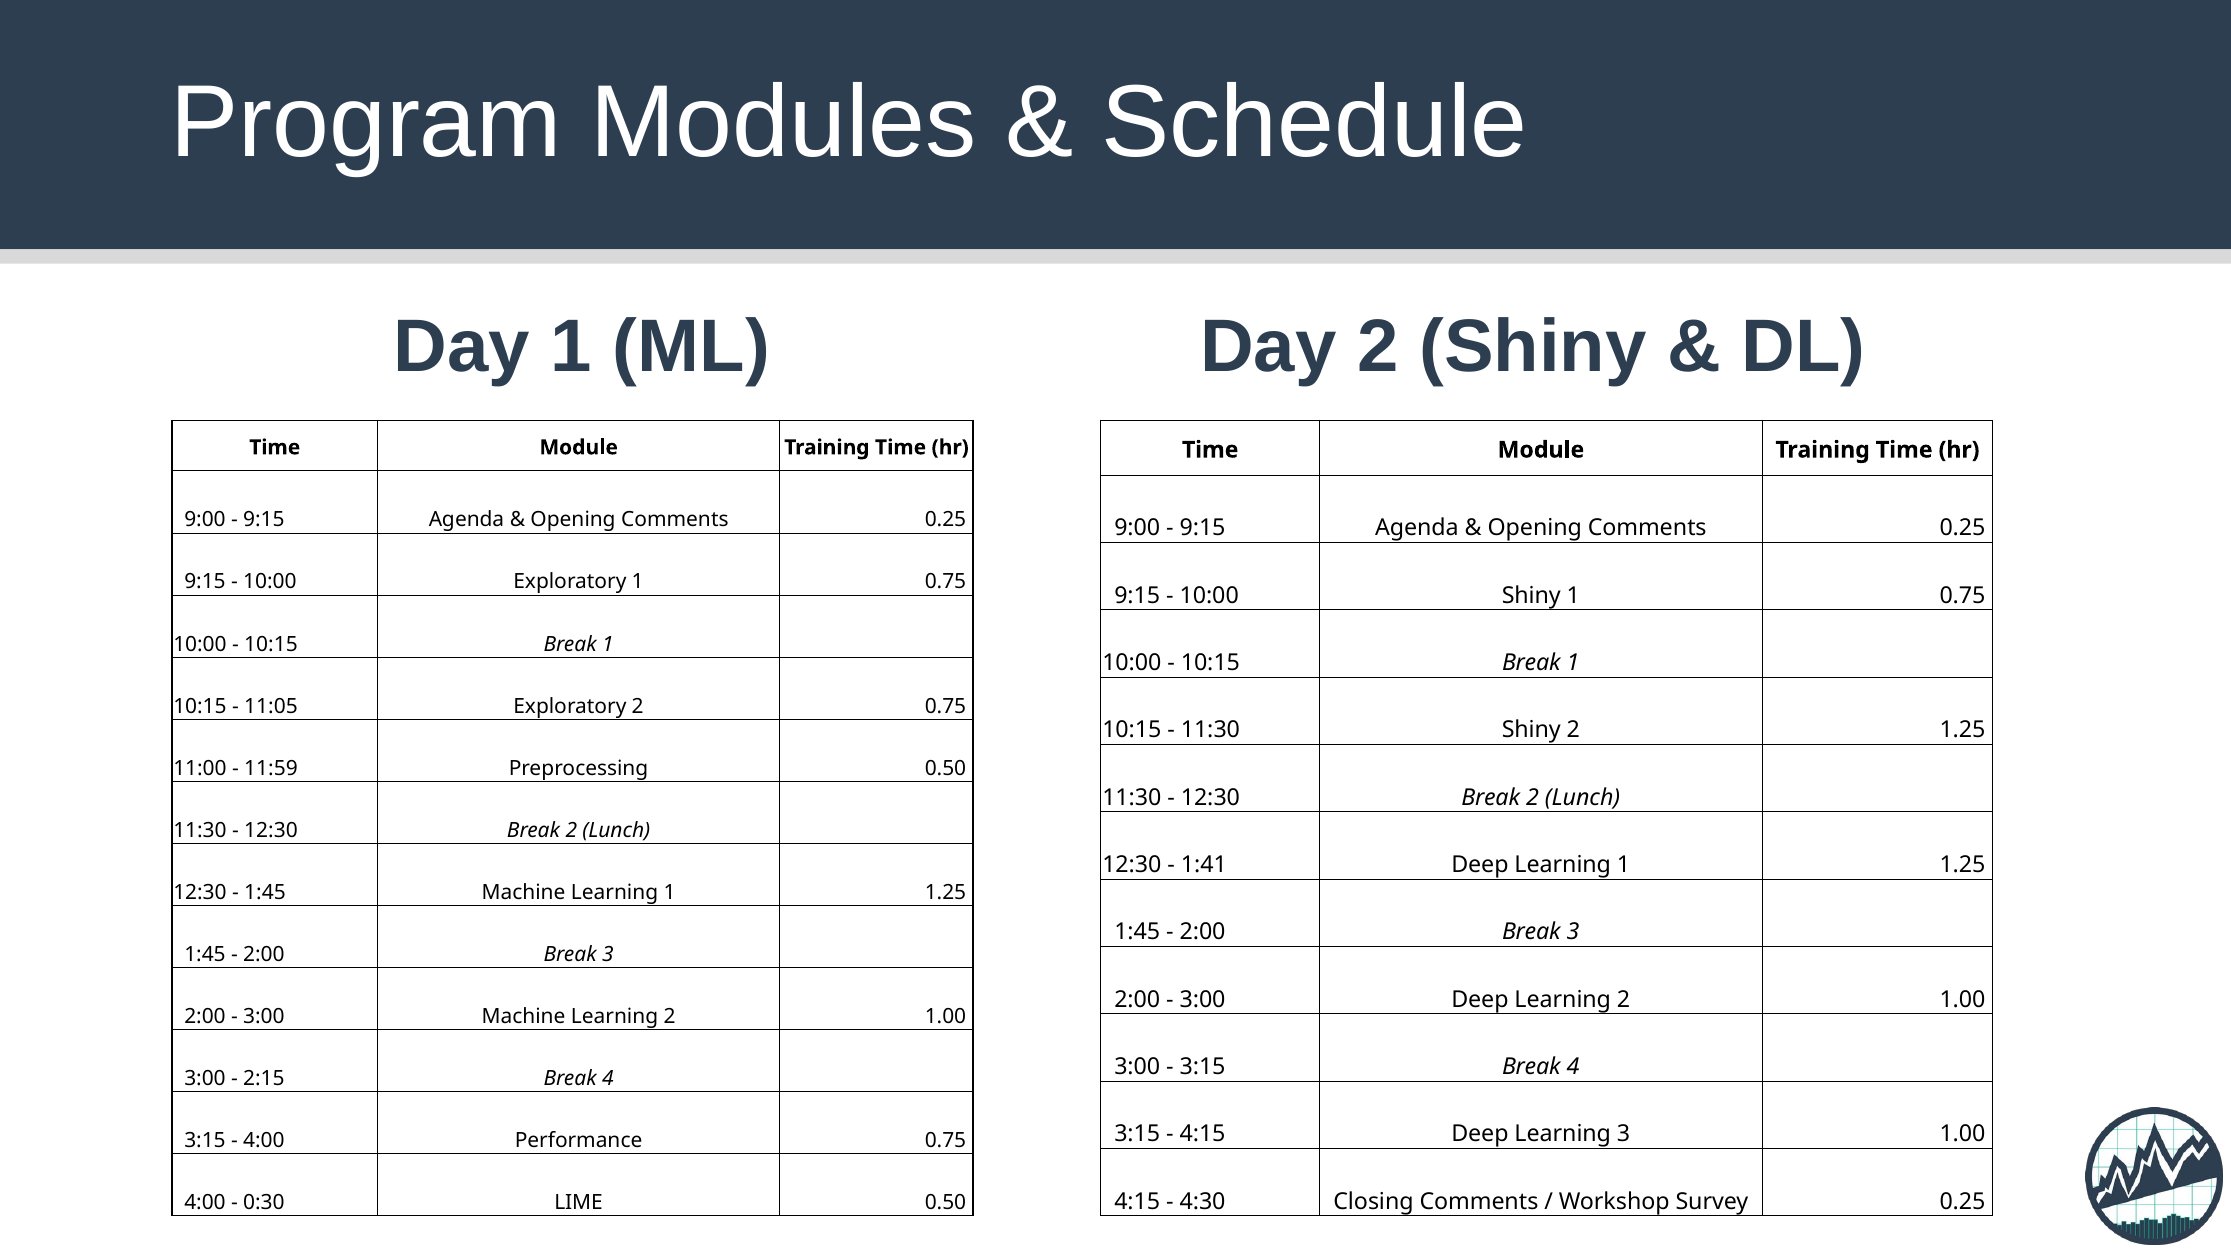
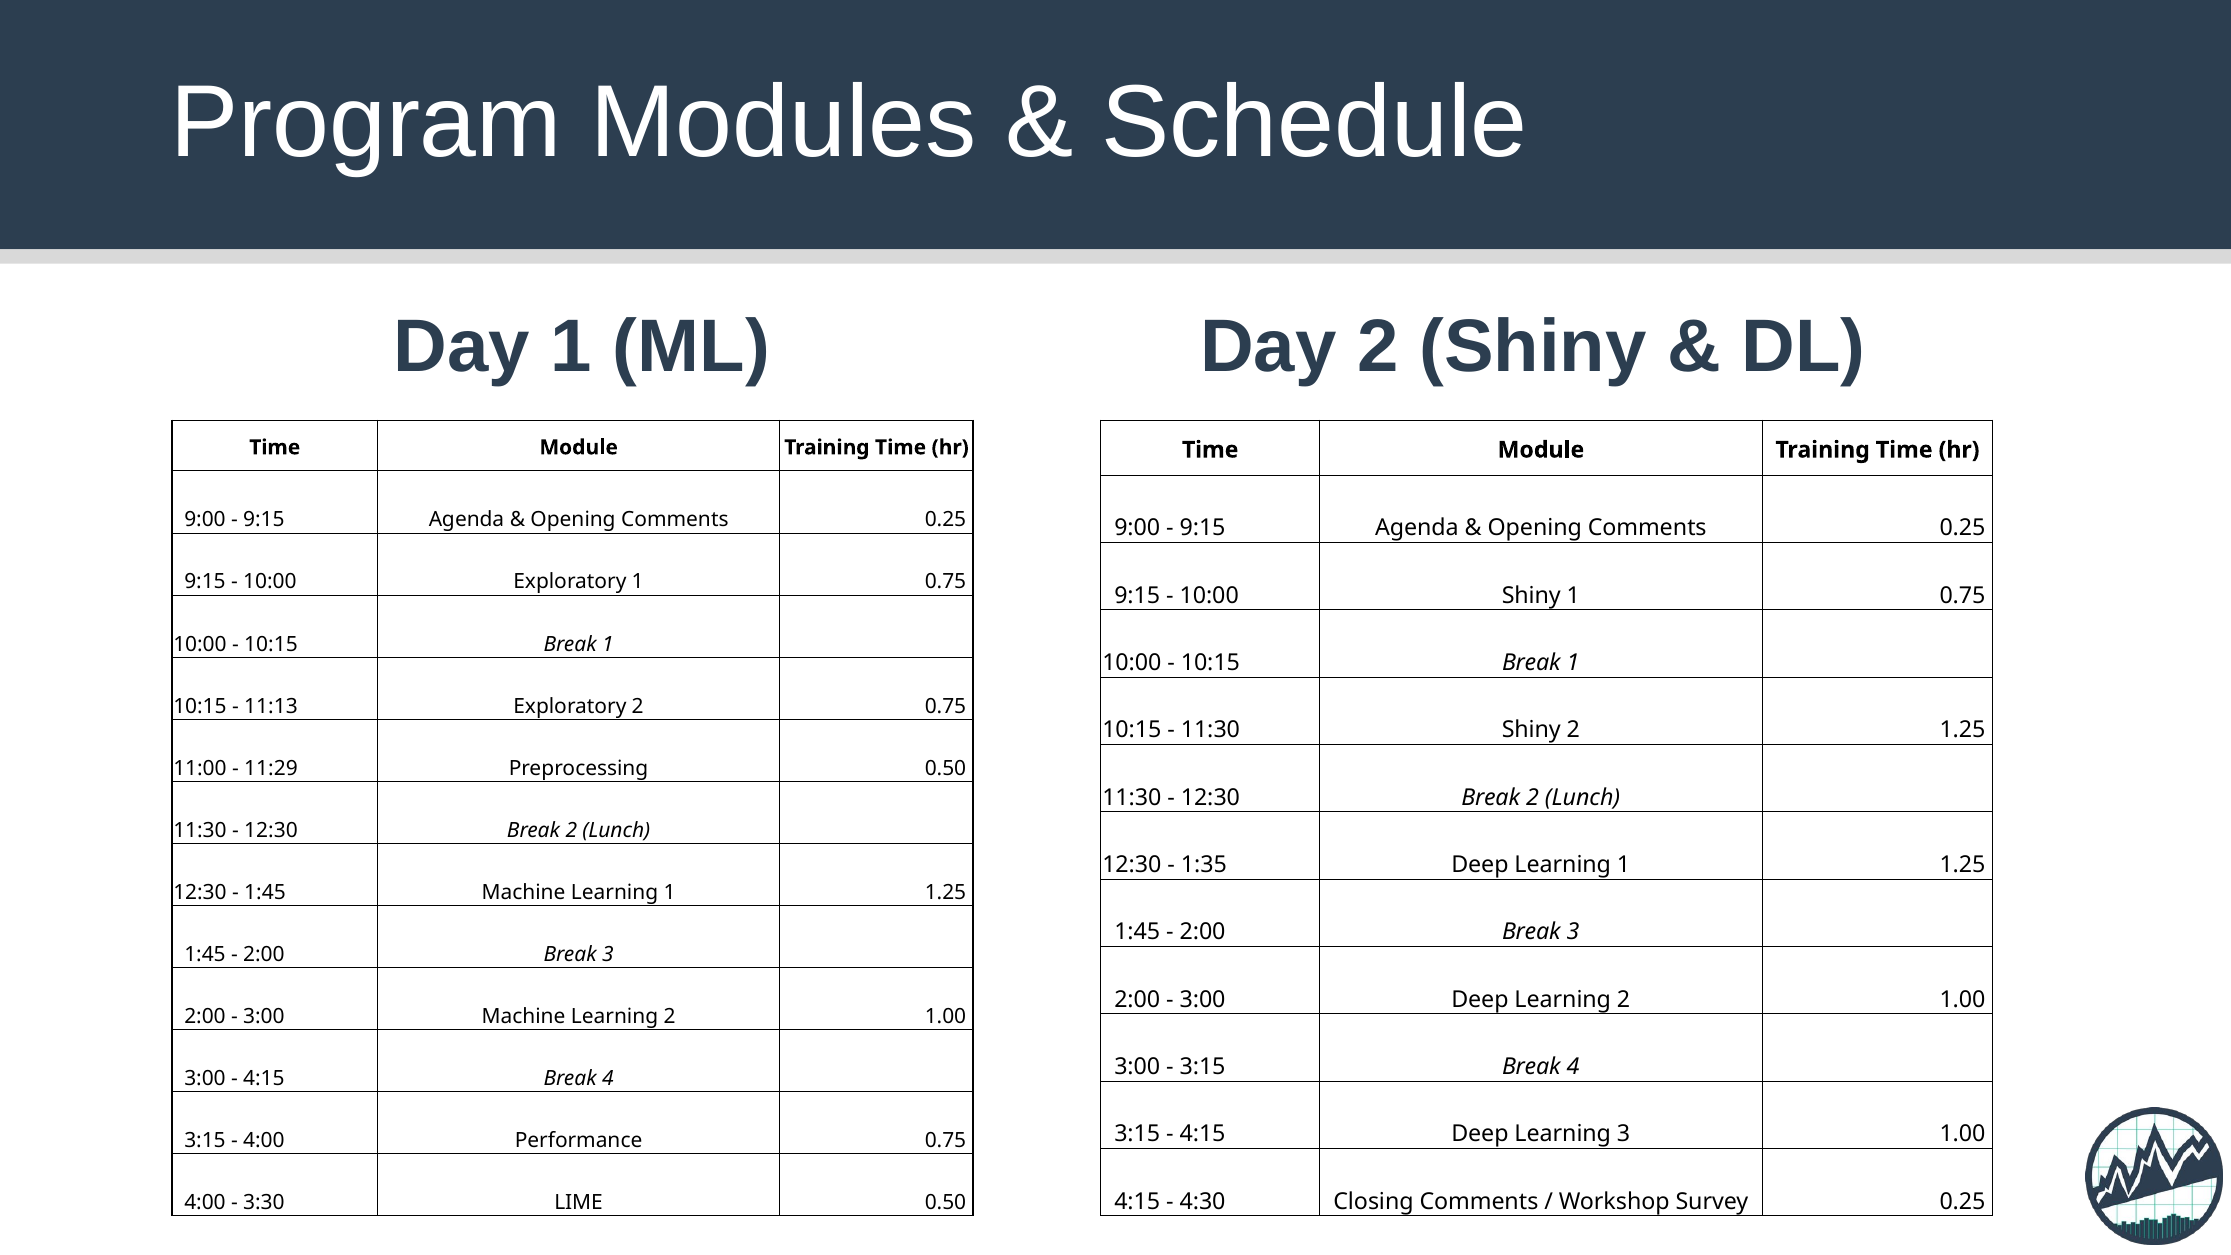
11:05: 11:05 -> 11:13 (271, 706)
11:59: 11:59 -> 11:29 (271, 768)
1:41: 1:41 -> 1:35 (1204, 865)
2:15: 2:15 -> 4:15 (264, 1078)
0:30: 0:30 -> 3:30 (264, 1203)
